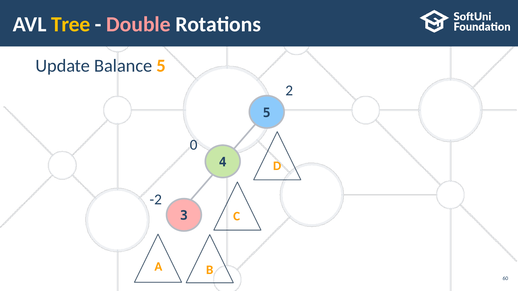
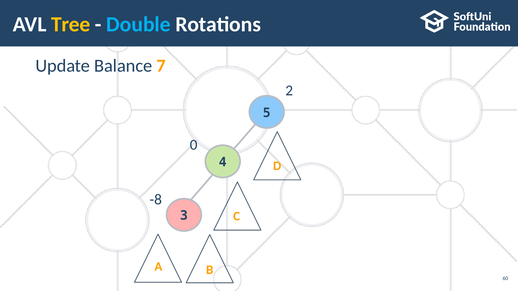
Double colour: pink -> light blue (139, 25)
Balance 5: 5 -> 7 (161, 66)
-2: -2 -> -8 (156, 200)
